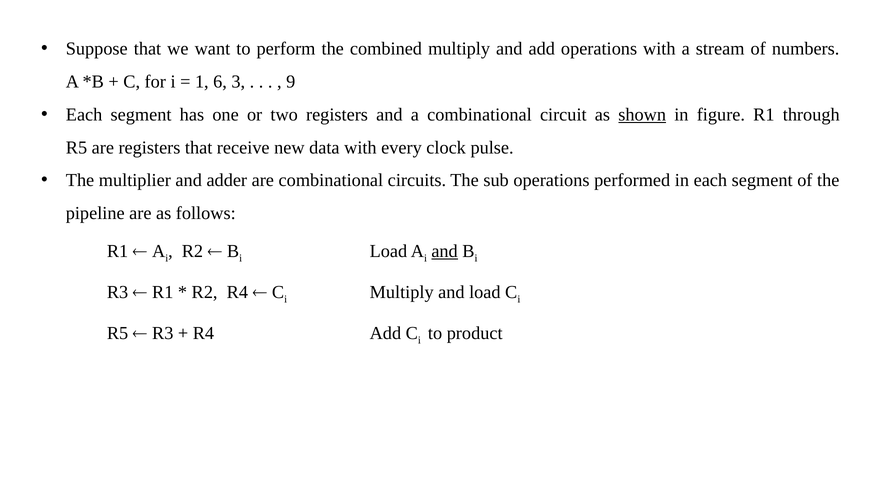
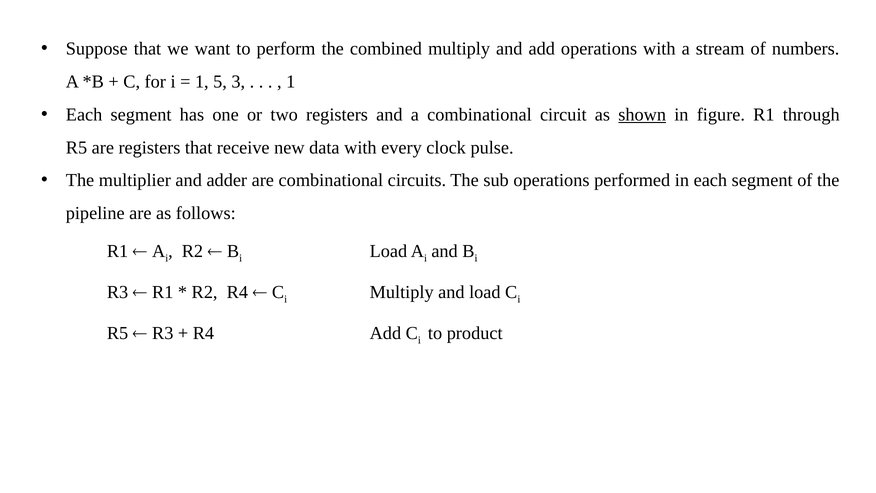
6: 6 -> 5 (220, 82)
9: 9 -> 1 (291, 82)
and underline: present -> none (445, 251)
